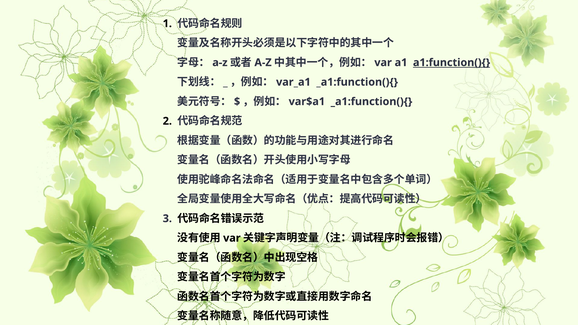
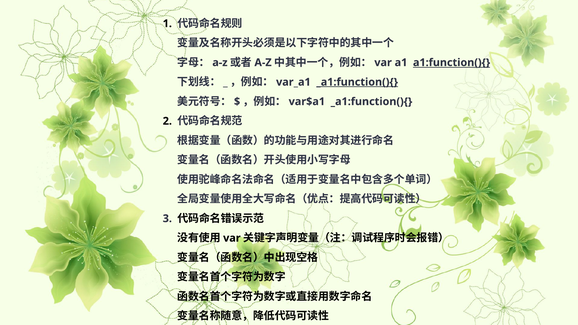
_a1:function(){ underline: none -> present (357, 82)
